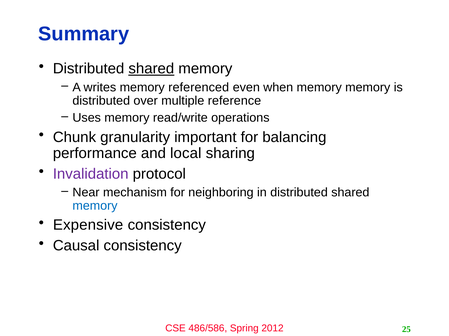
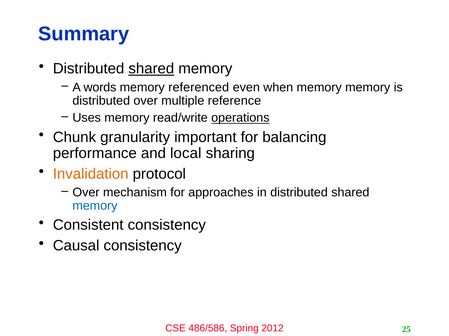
writes: writes -> words (100, 87)
operations underline: none -> present (240, 118)
Invalidation colour: purple -> orange (91, 174)
Near: Near -> Over (86, 193)
neighboring: neighboring -> approaches (221, 193)
Expensive: Expensive -> Consistent (88, 226)
